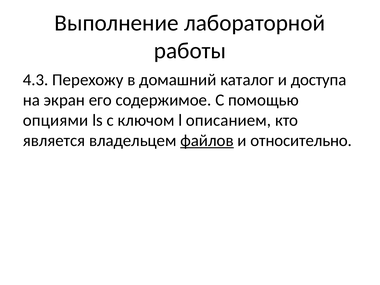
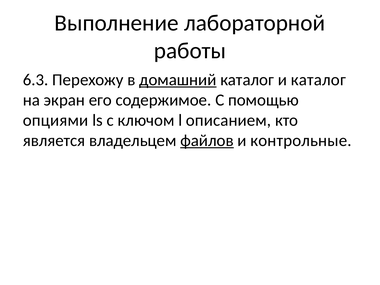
4.3: 4.3 -> 6.3 (36, 80)
домашний underline: none -> present (178, 80)
и доступа: доступа -> каталог (318, 80)
относительно: относительно -> контрольные (301, 141)
